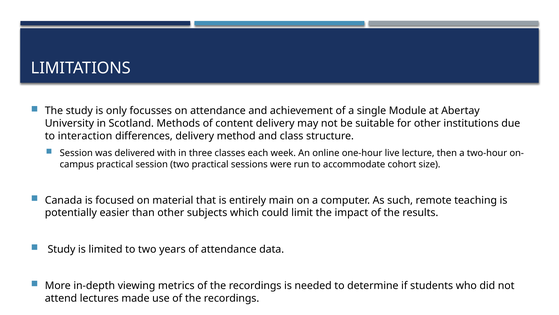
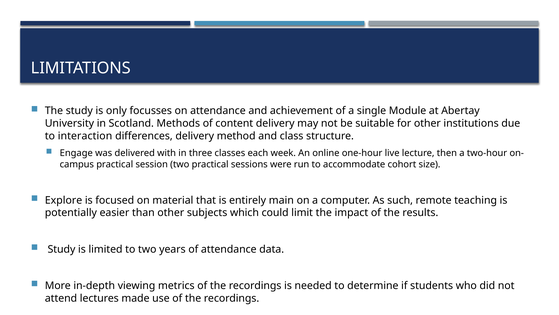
Session: Session -> Engage (76, 153)
Canada: Canada -> Explore (64, 200)
